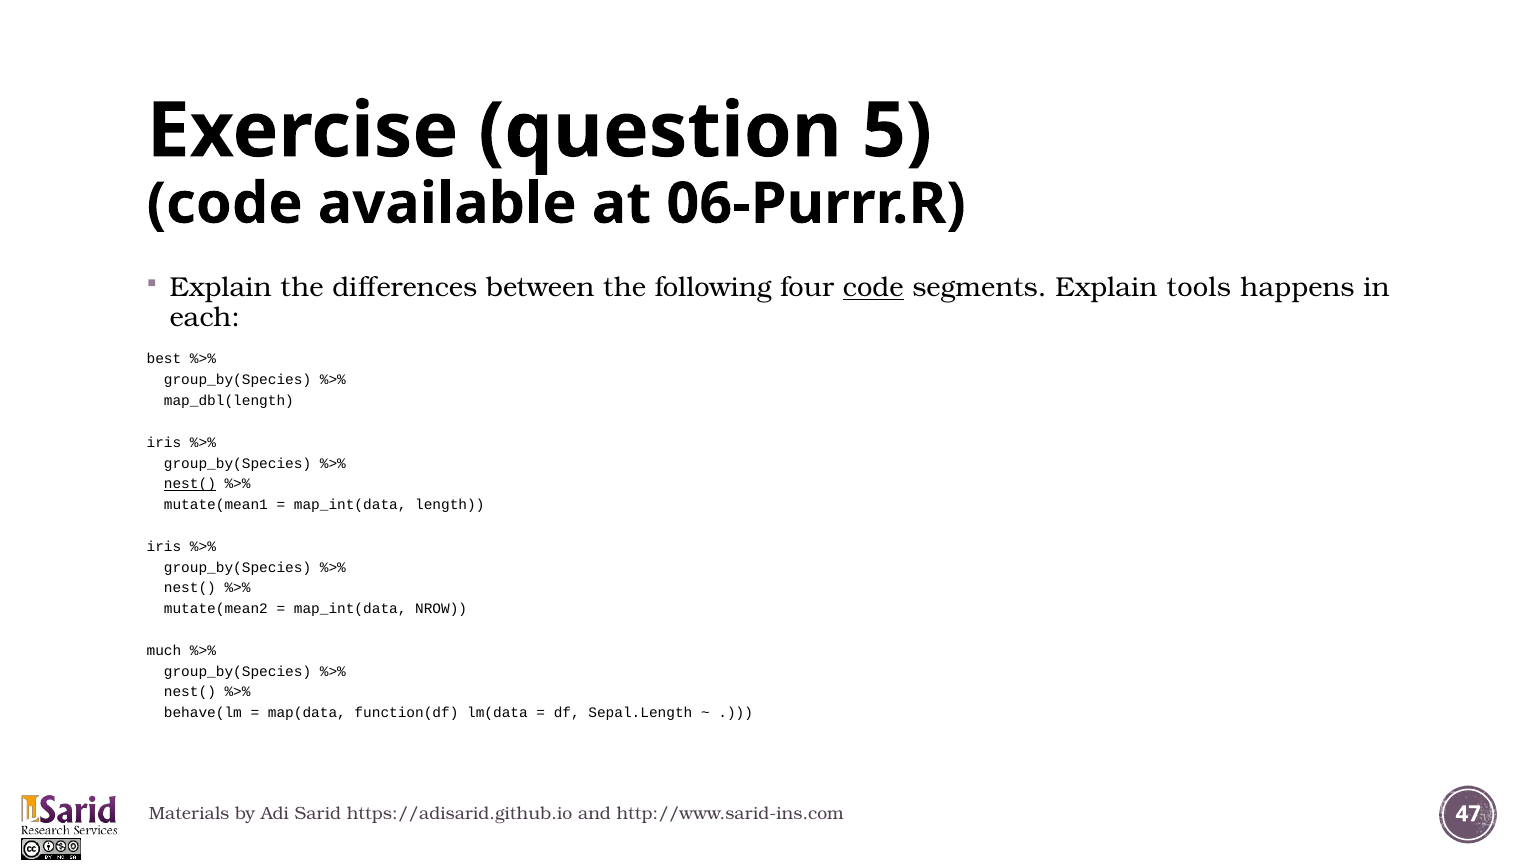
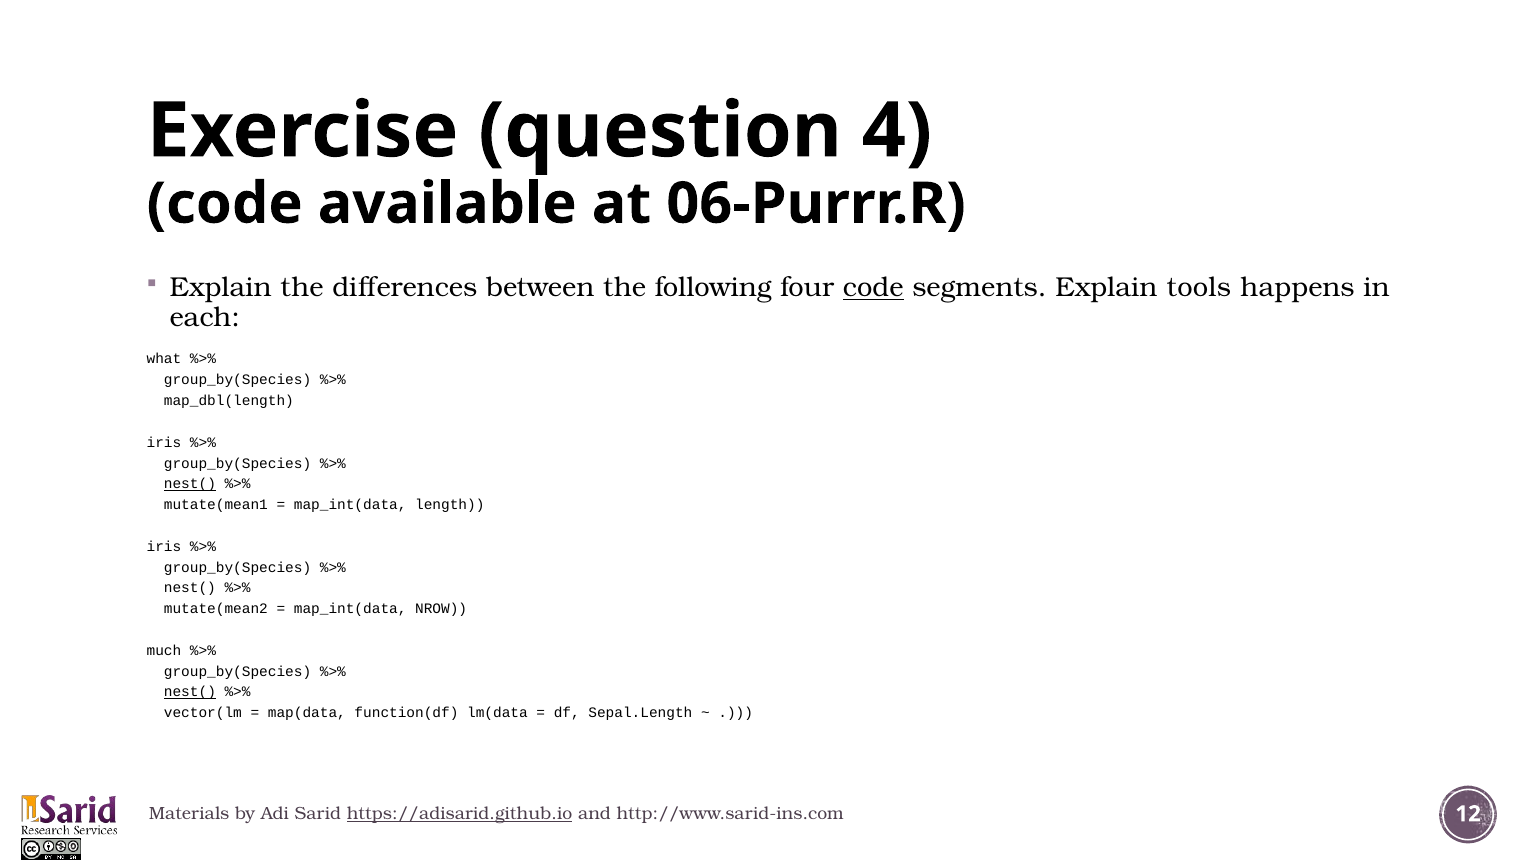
5: 5 -> 4 (897, 131)
best: best -> what (164, 359)
nest( underline: none -> present (190, 693)
behave(lm: behave(lm -> vector(lm (203, 713)
https://adisarid.github.io underline: none -> present (460, 815)
47: 47 -> 12 (1468, 815)
